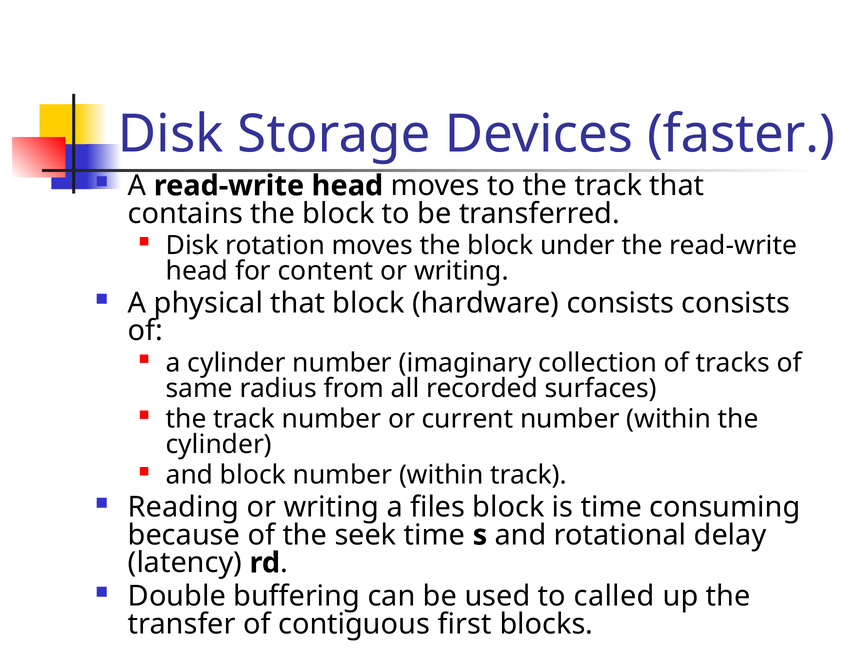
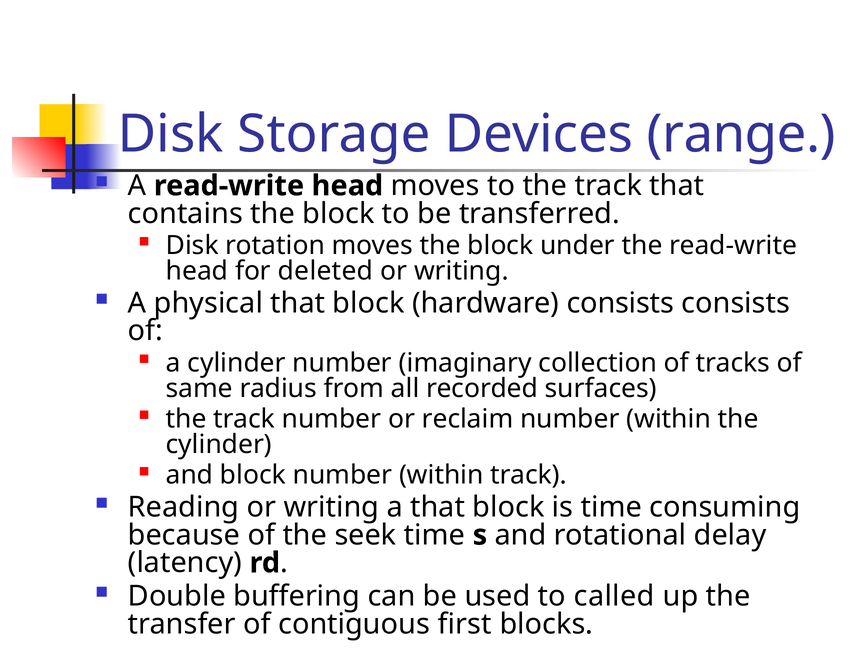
faster: faster -> range (741, 134)
content: content -> deleted (326, 271)
current: current -> reclaim (468, 419)
a files: files -> that (438, 508)
